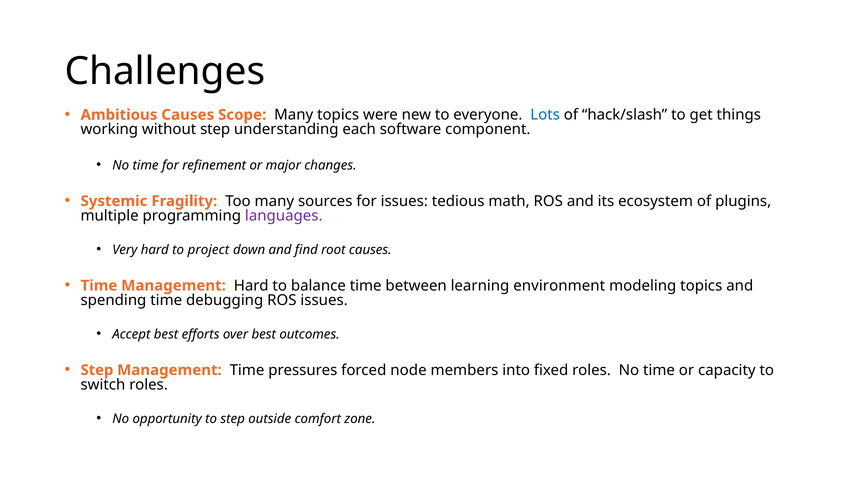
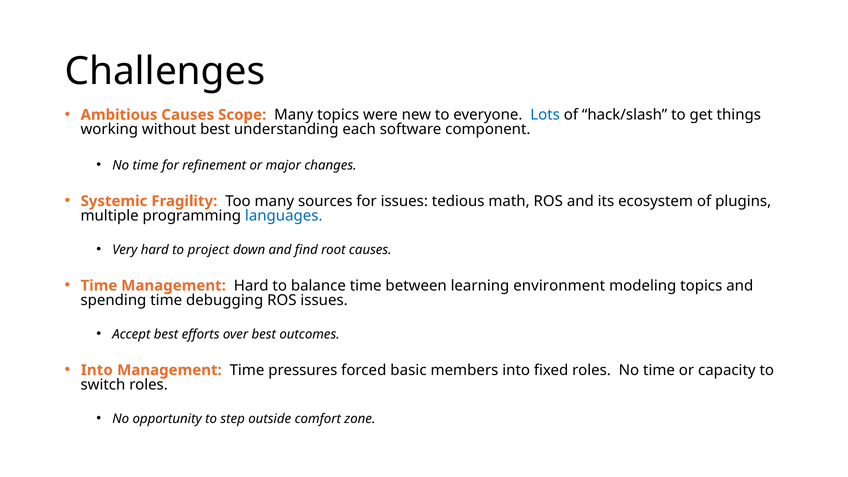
without step: step -> best (215, 129)
languages colour: purple -> blue (284, 216)
Step: Step -> Into (97, 370)
node: node -> basic (408, 370)
